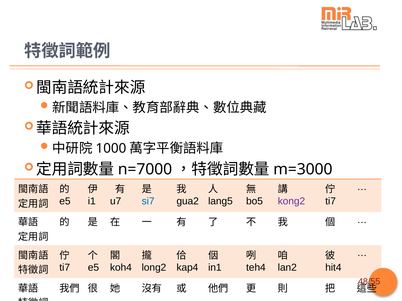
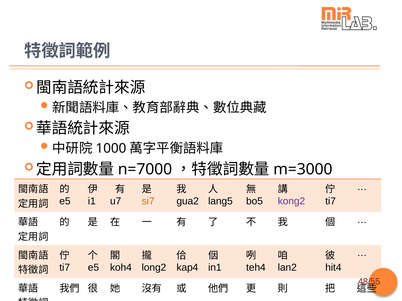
si7 colour: blue -> orange (148, 202)
